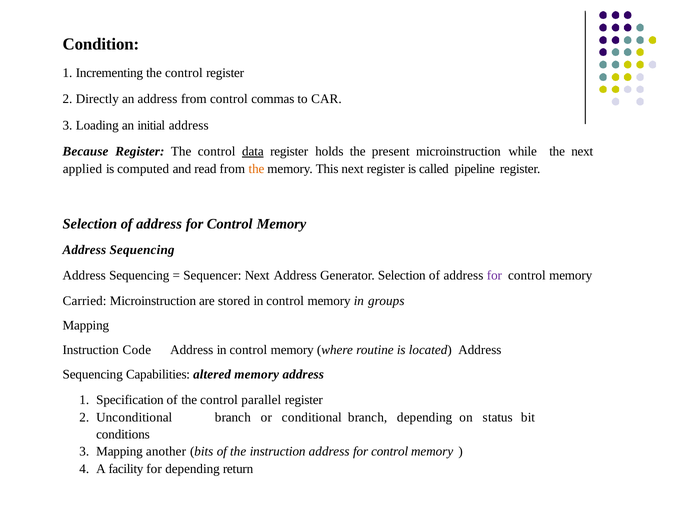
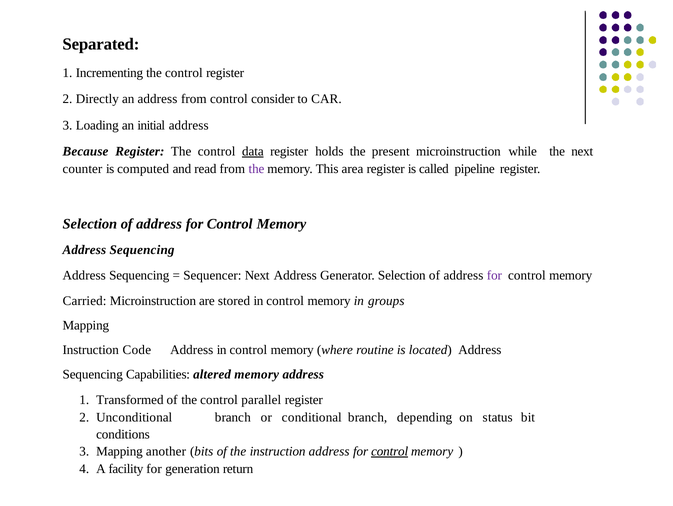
Condition: Condition -> Separated (101, 44)
commas: commas -> consider (273, 99)
applied: applied -> counter (82, 169)
the colour: orange -> purple (256, 169)
This next: next -> area (352, 169)
Specification: Specification -> Transformed (130, 400)
control underline: none -> present (390, 451)
for depending: depending -> generation (193, 469)
